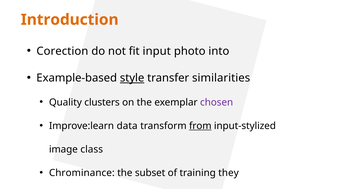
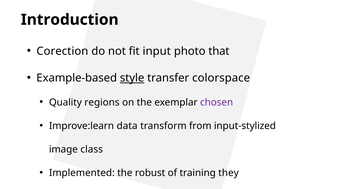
Introduction colour: orange -> black (70, 20)
into: into -> that (219, 51)
similarities: similarities -> colorspace (221, 78)
clusters: clusters -> regions (102, 103)
from underline: present -> none (200, 126)
Chrominance: Chrominance -> Implemented (82, 173)
subset: subset -> robust (150, 173)
